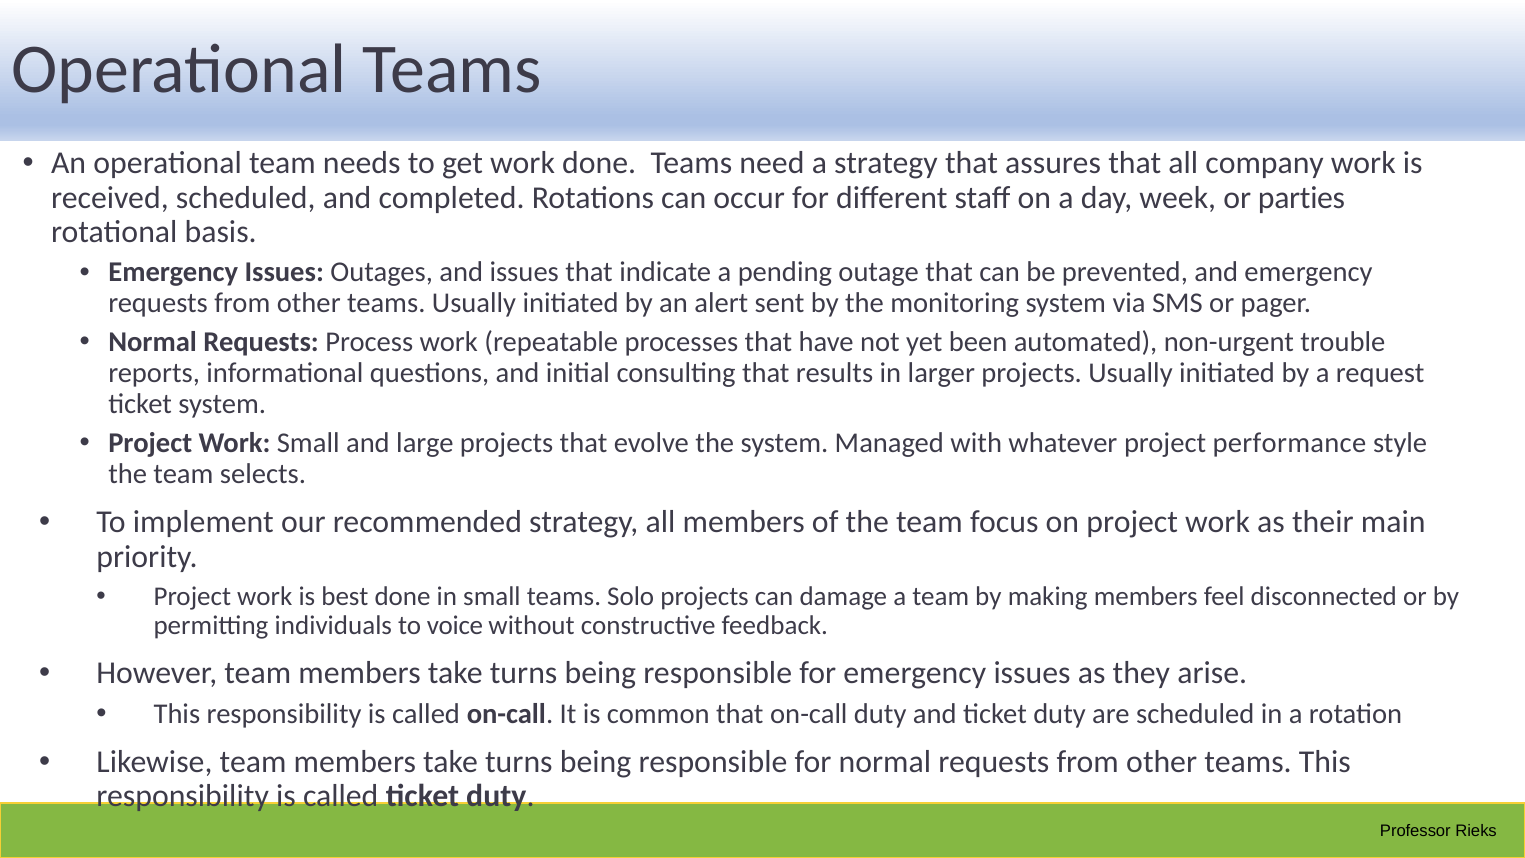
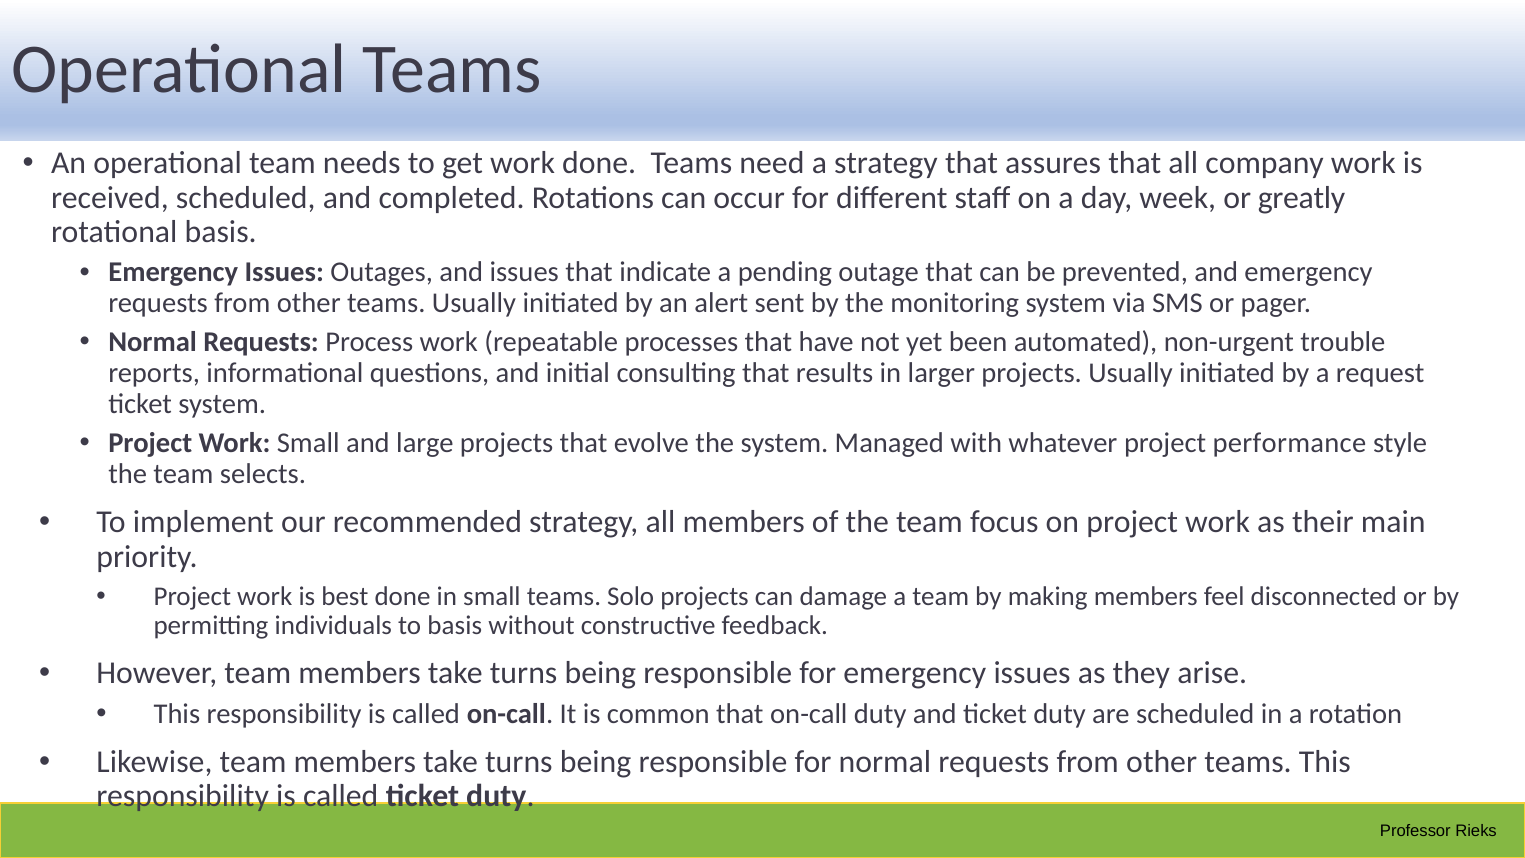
parties: parties -> greatly (1302, 198)
to voice: voice -> basis (455, 625)
